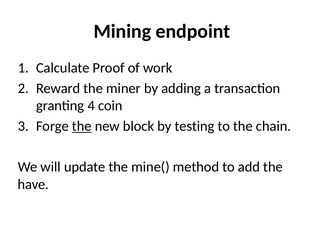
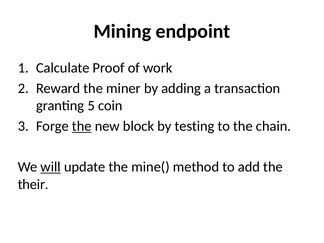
4: 4 -> 5 (91, 106)
will underline: none -> present (51, 167)
have: have -> their (33, 184)
